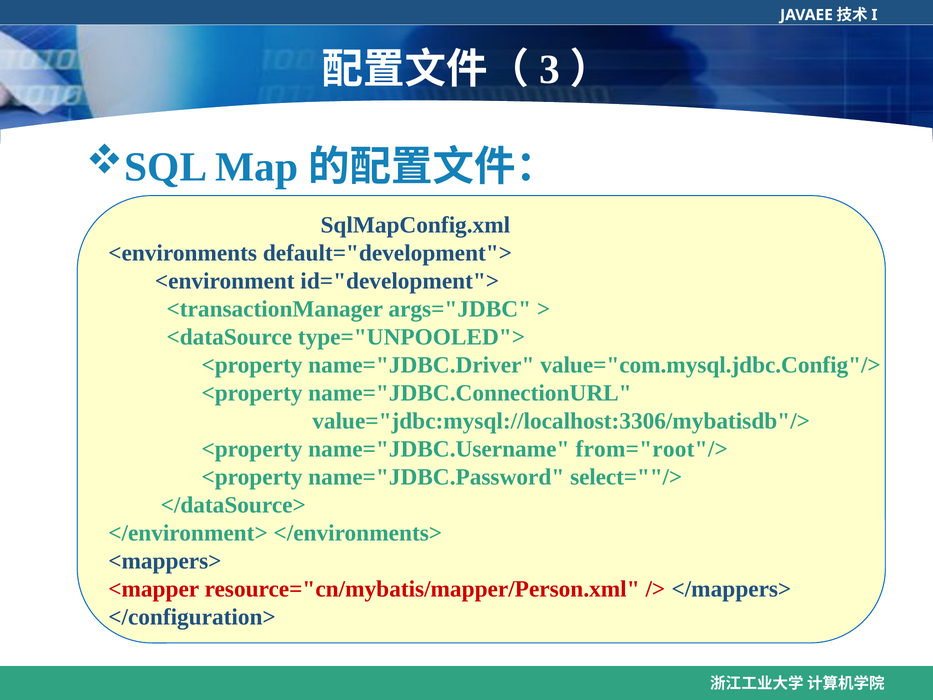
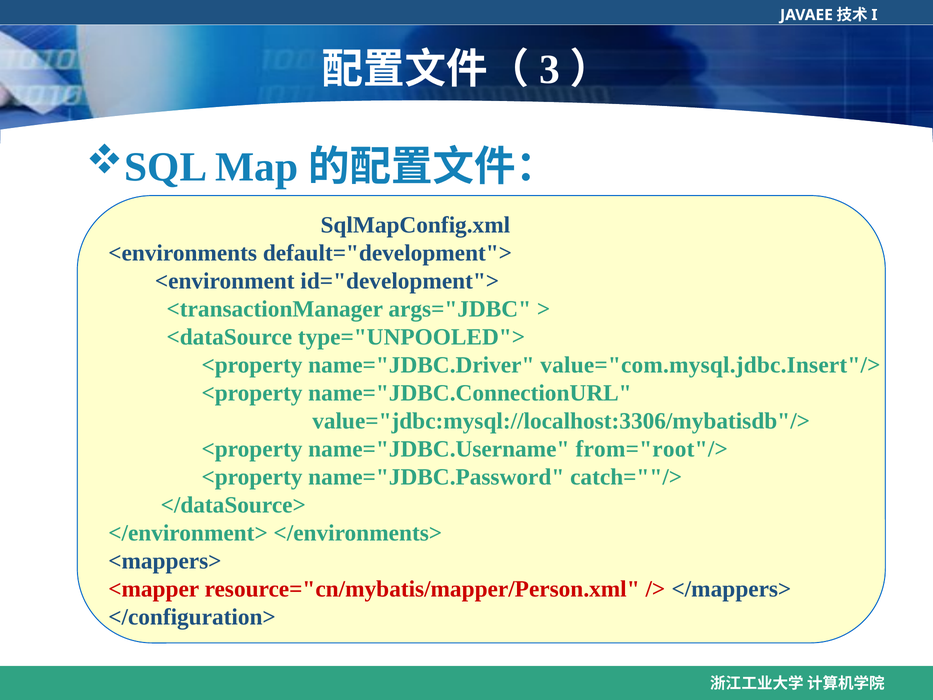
value="com.mysql.jdbc.Config"/>: value="com.mysql.jdbc.Config"/> -> value="com.mysql.jdbc.Insert"/> (710, 365)
select=""/>: select=""/> -> catch=""/> (626, 477)
